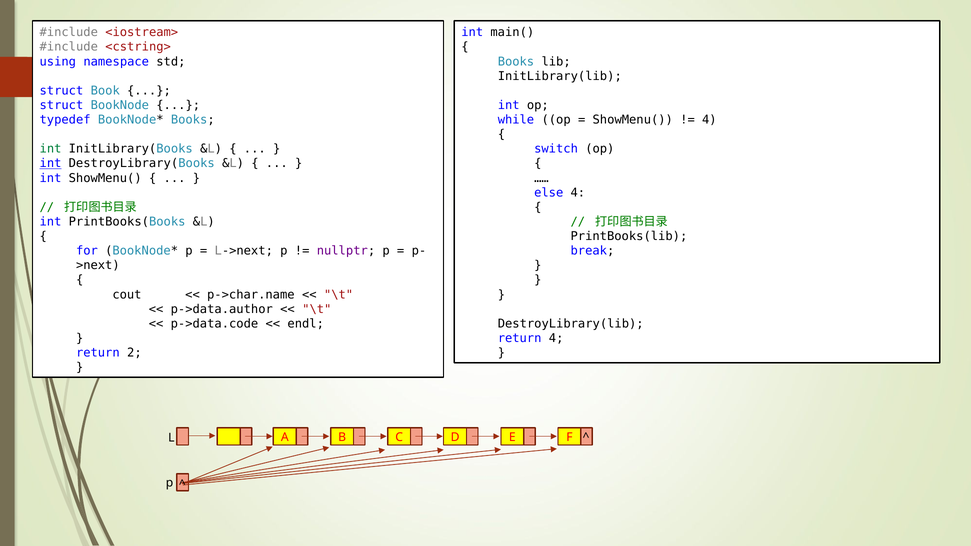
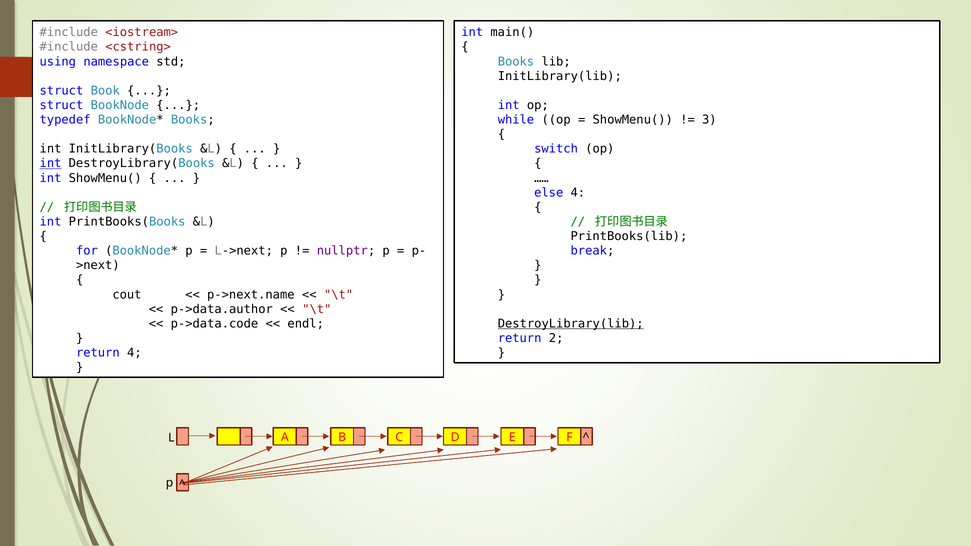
4: 4 -> 3 (709, 120)
int colour: green -> black (51, 149)
p->char.name: p->char.name -> p->next.name (251, 295)
DestroyLibrary(lib underline: none -> present (571, 324)
return 4: 4 -> 2 (556, 338)
return 2: 2 -> 4 (134, 353)
